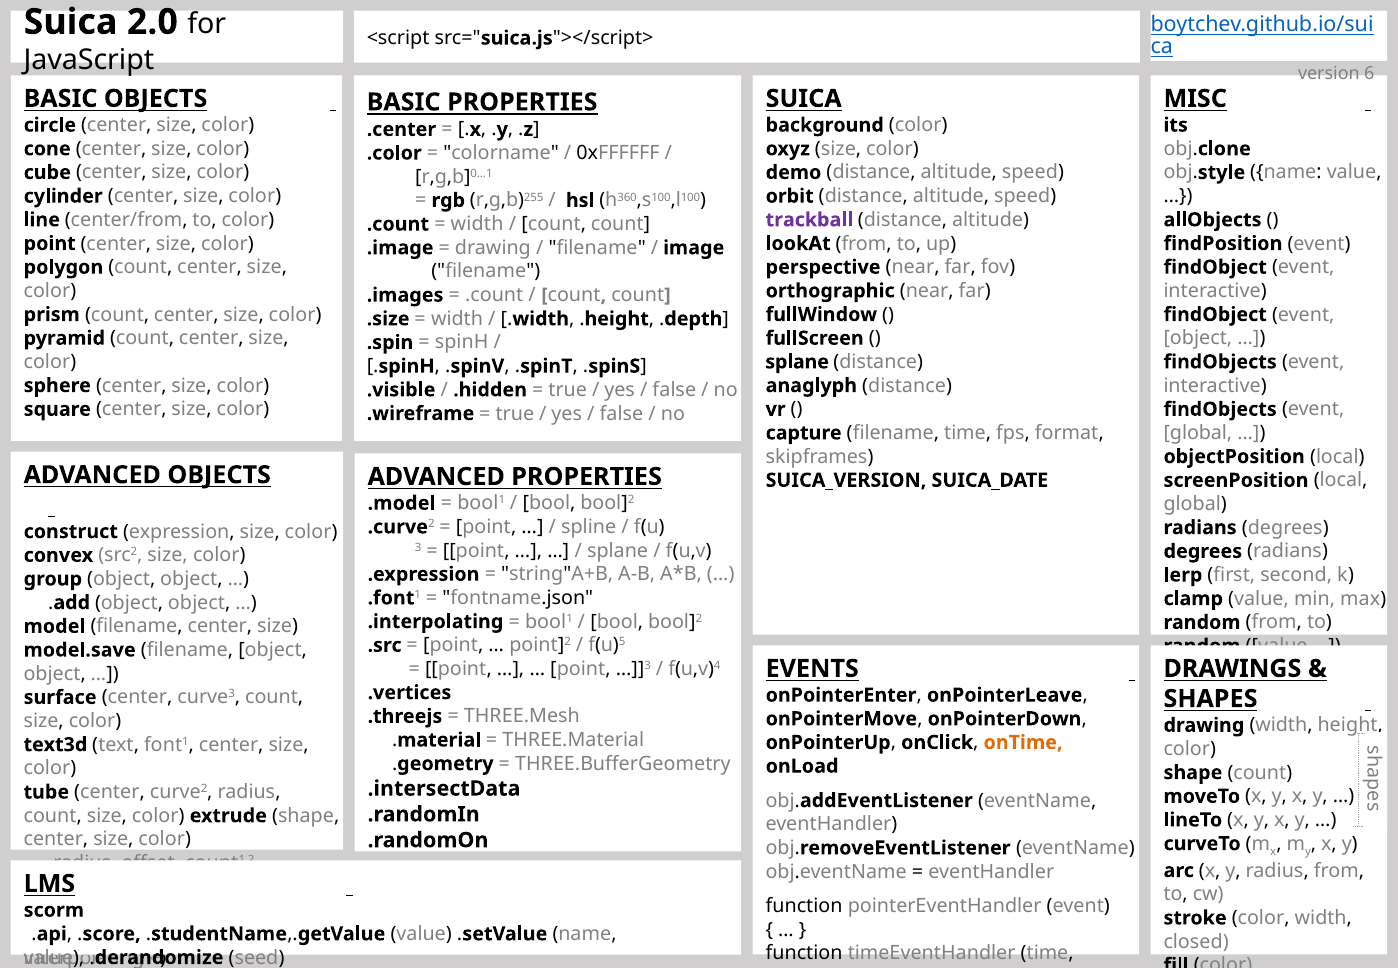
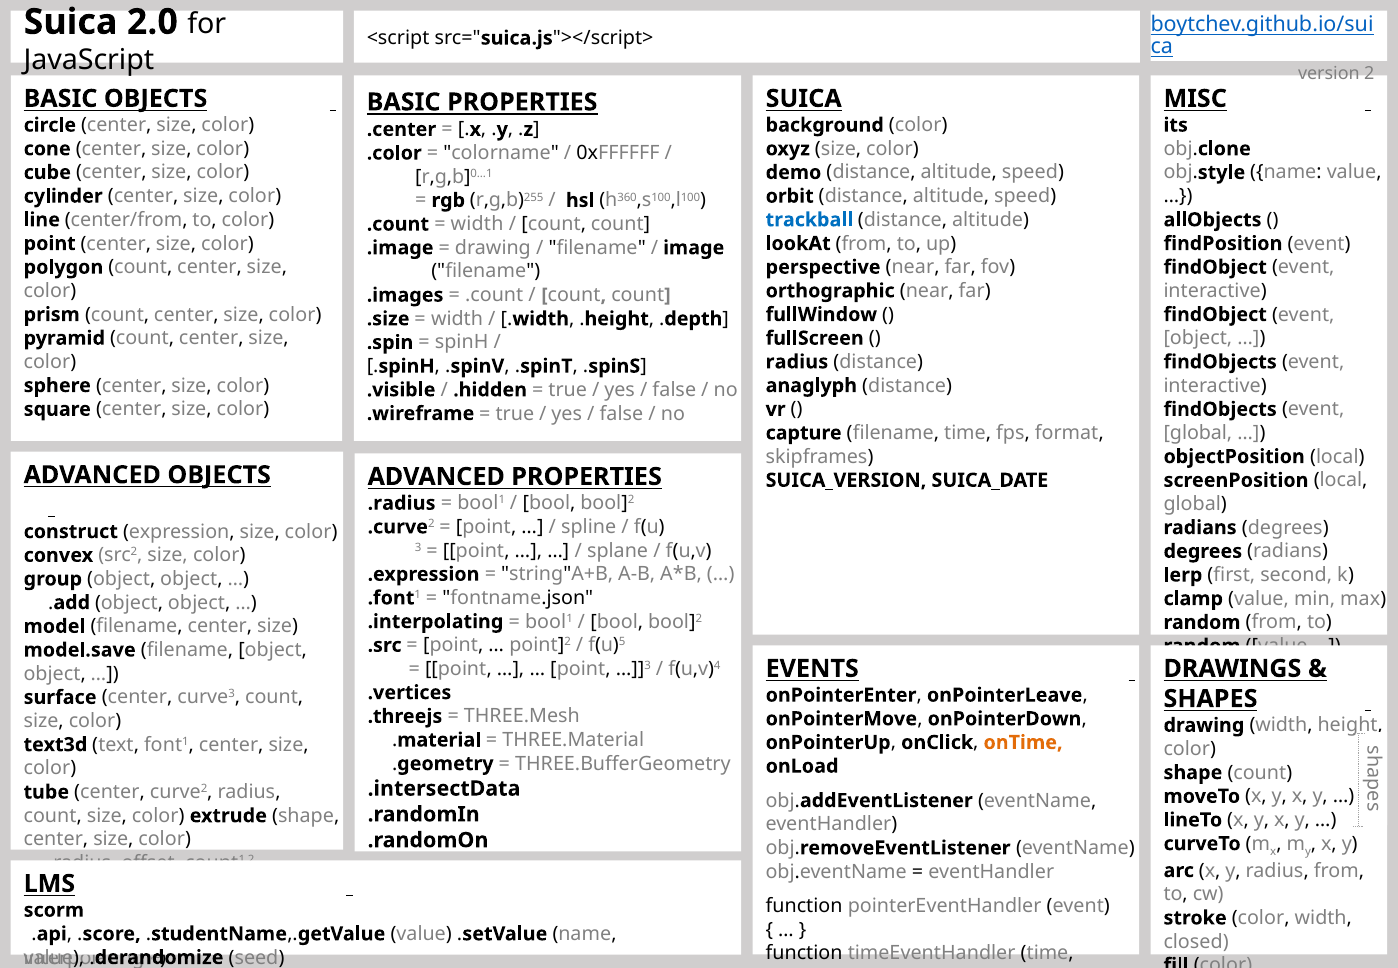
6: 6 -> 2 (1369, 73)
trackball colour: purple -> blue (809, 220)
splane: splane -> radius (797, 362)
.model: .model -> .radius (402, 503)
